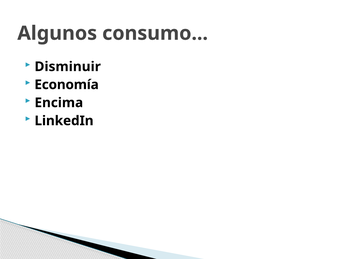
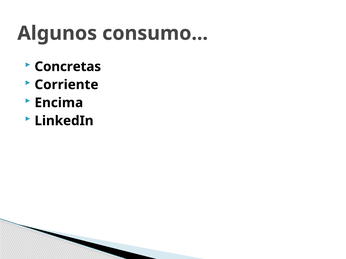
Disminuir: Disminuir -> Concretas (68, 67)
Economía: Economía -> Corriente (66, 85)
